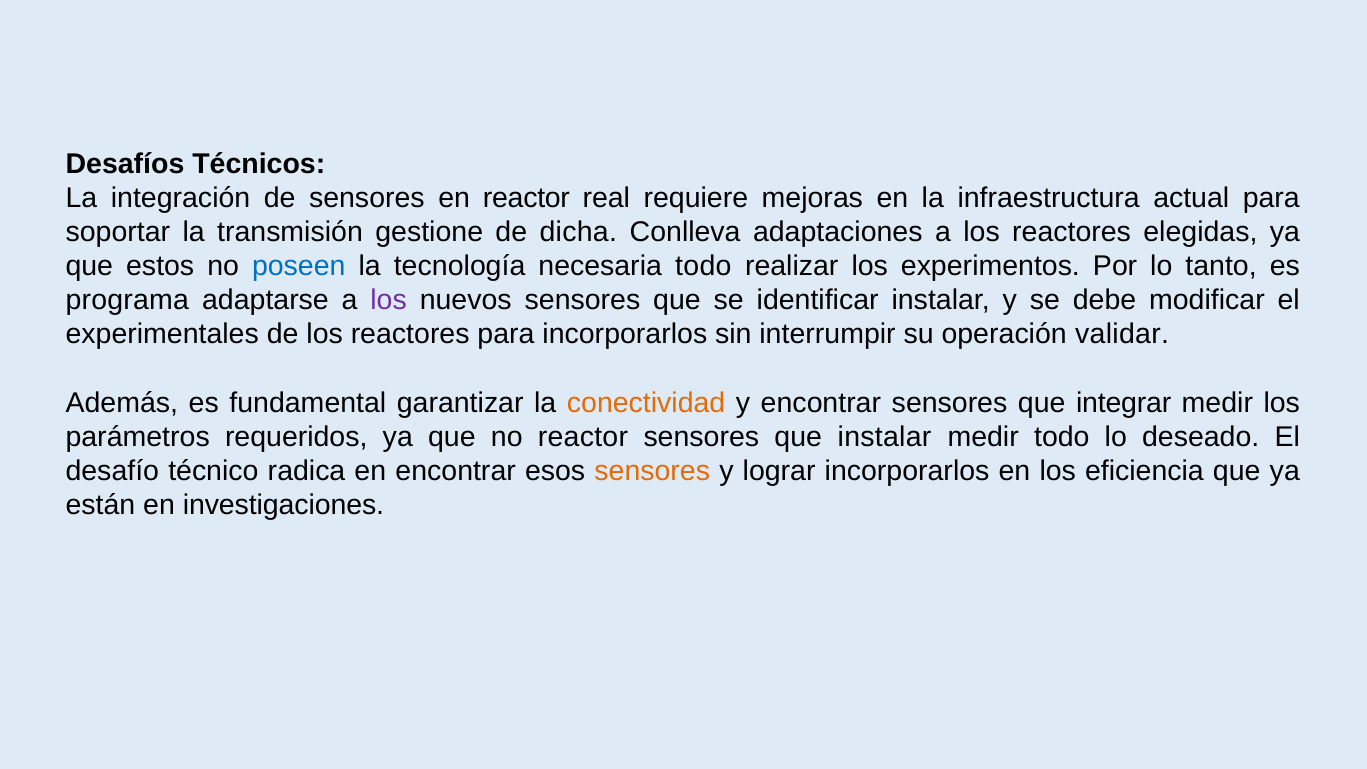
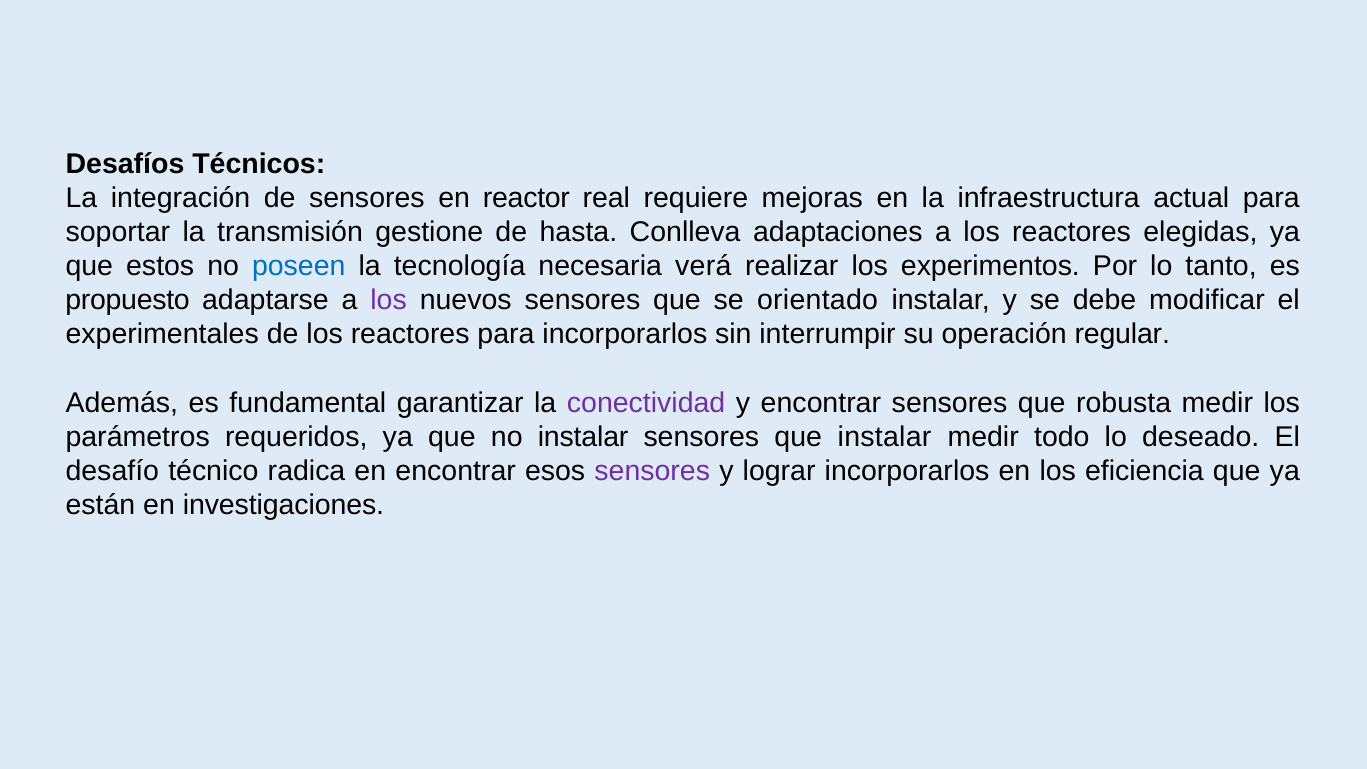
dicha: dicha -> hasta (578, 232)
necesaria todo: todo -> verá (703, 266)
programa: programa -> propuesto (128, 300)
identificar: identificar -> orientado (818, 300)
validar: validar -> regular (1122, 335)
conectividad colour: orange -> purple (646, 403)
integrar: integrar -> robusta (1124, 403)
no reactor: reactor -> instalar (583, 437)
sensores colour: orange -> purple (652, 471)
